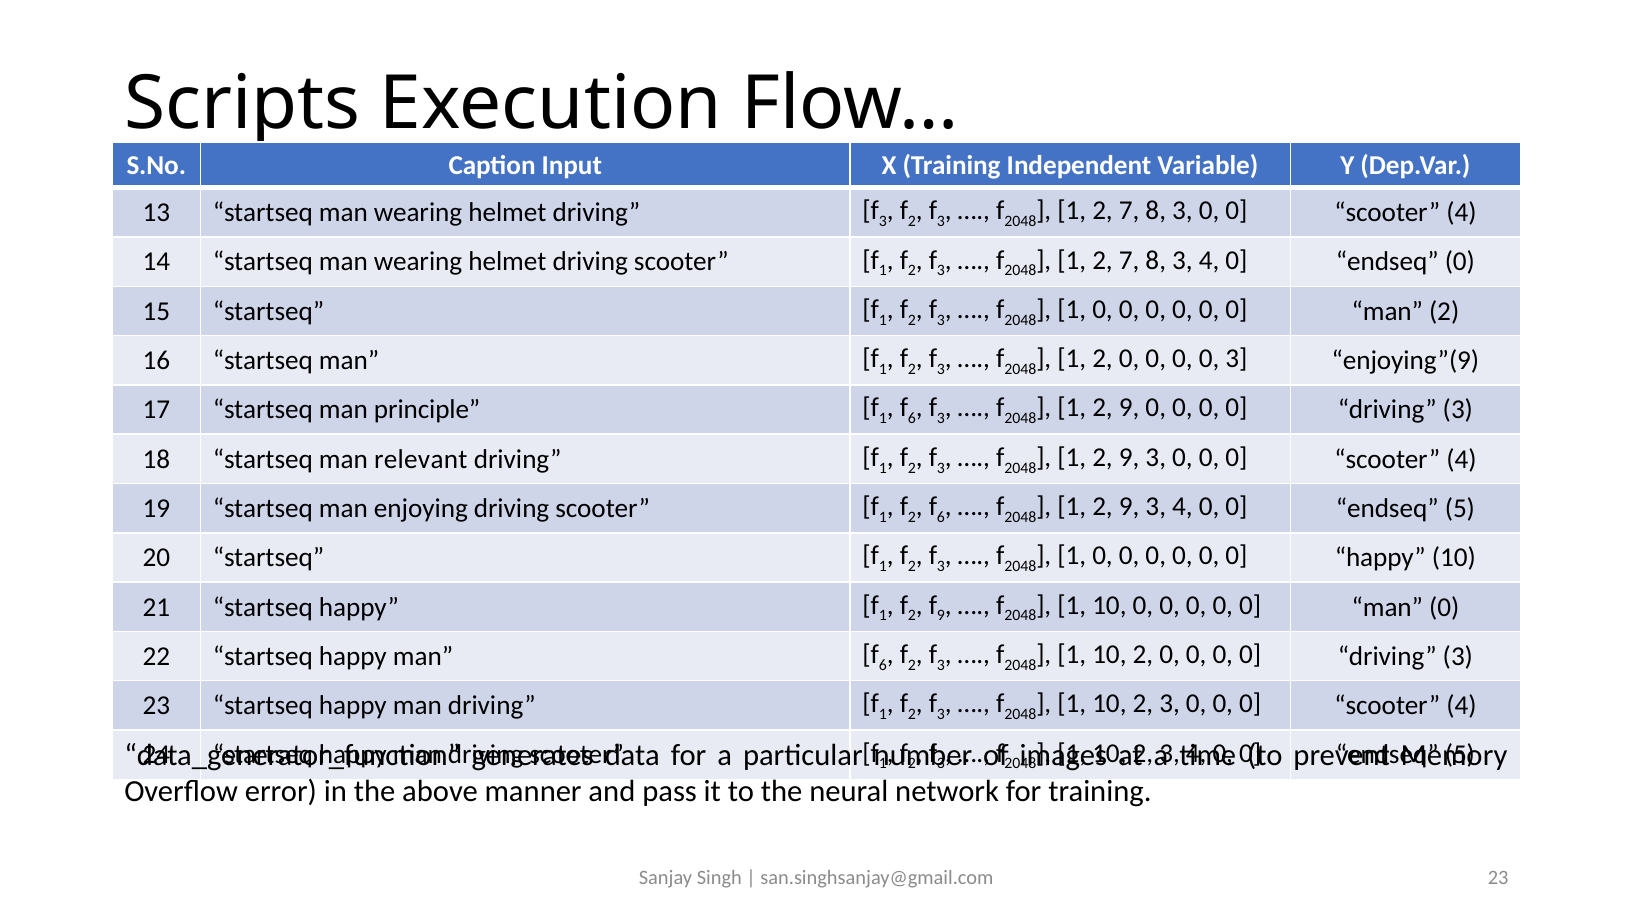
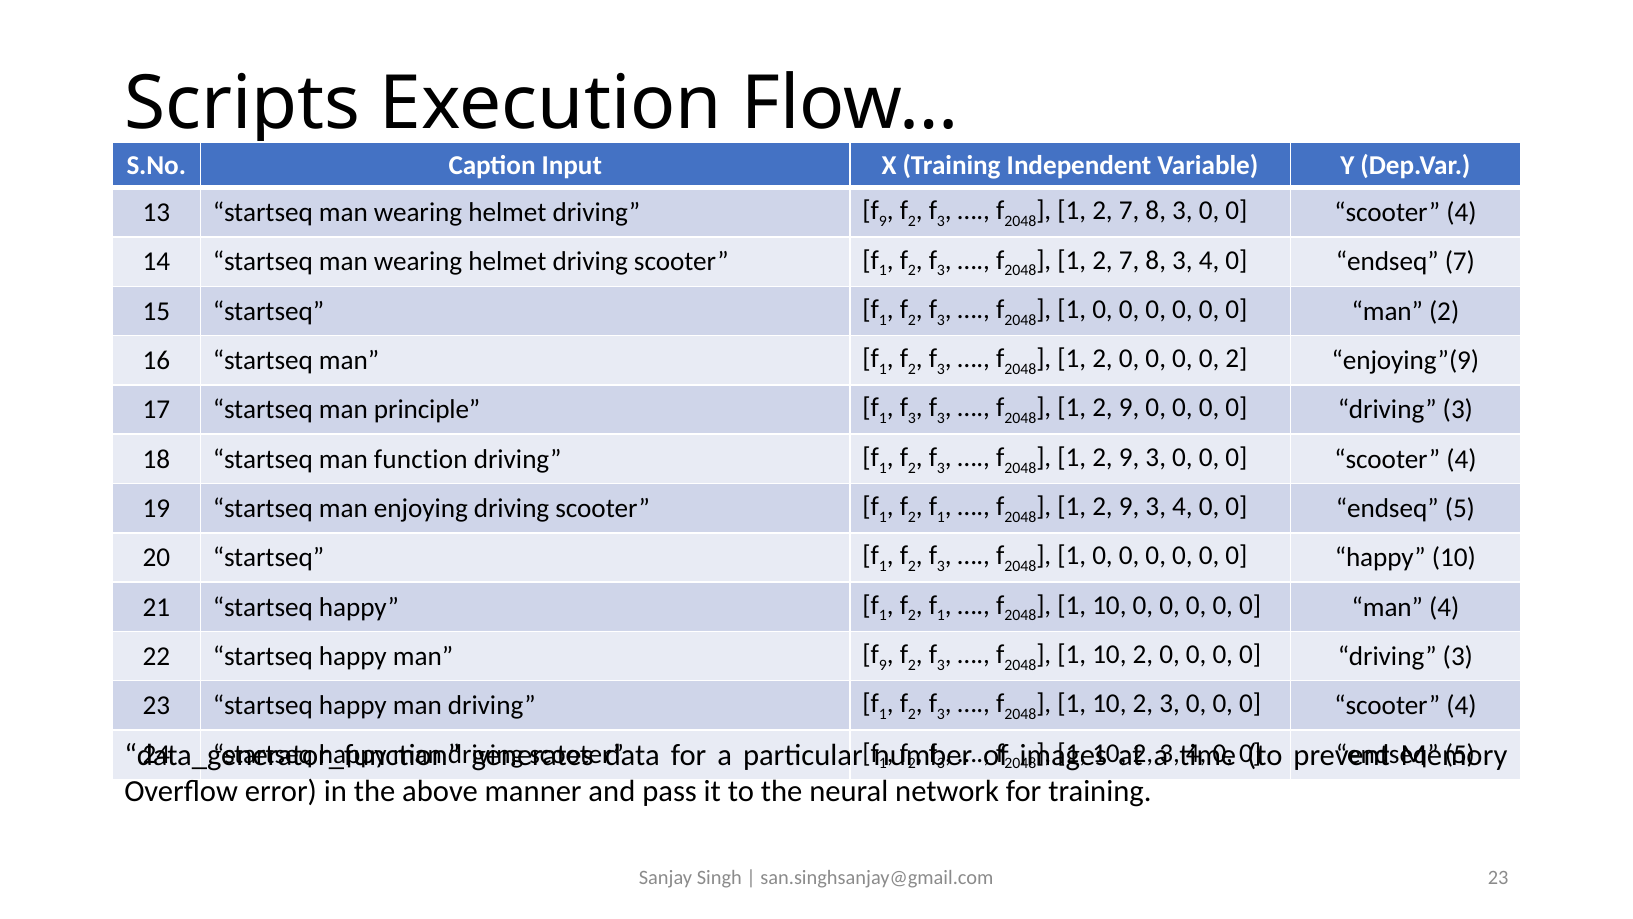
3: 3 -> 9 (883, 221)
endseq 0: 0 -> 7 (1460, 262)
0 3: 3 -> 2 (1236, 358)
6: 6 -> 3 (912, 418)
relevant: relevant -> function (421, 459)
6: 6 -> 1 (941, 517)
9: 9 -> 1 (941, 615)
man 0: 0 -> 4 (1444, 607)
6: 6 -> 9 (883, 665)
